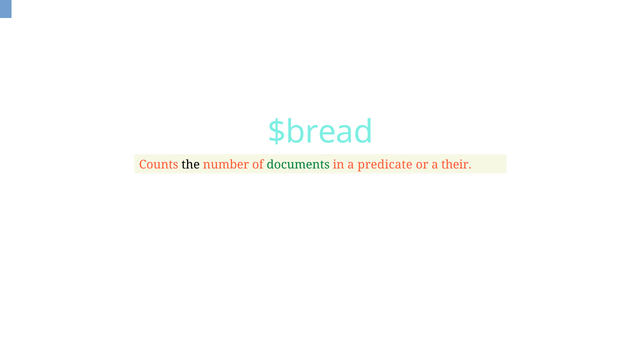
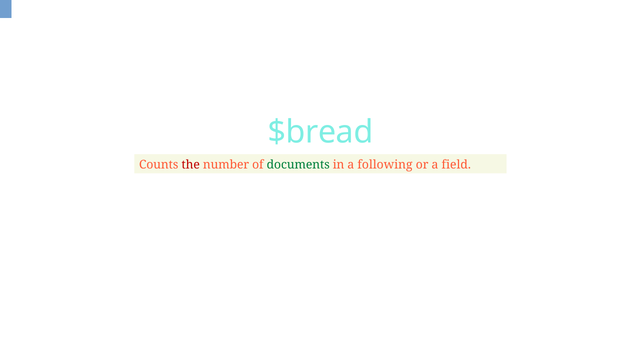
the colour: black -> red (191, 164)
predicate: predicate -> following (385, 164)
their: their -> field (456, 164)
